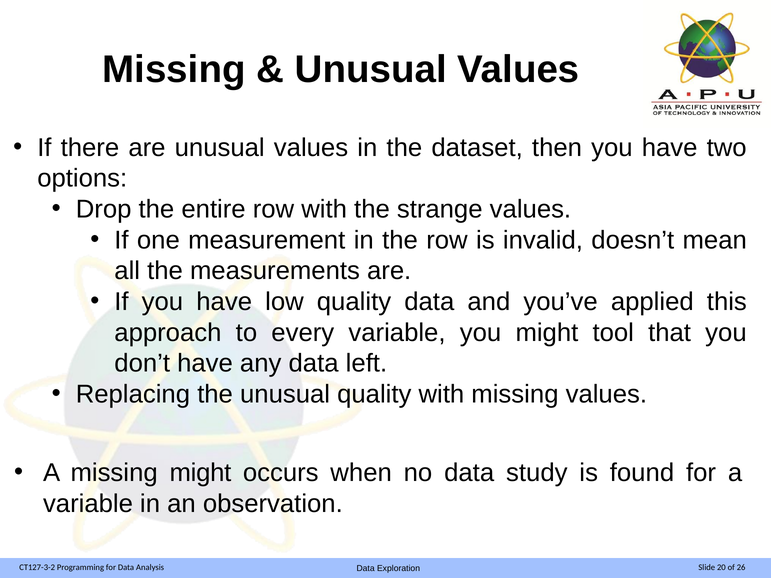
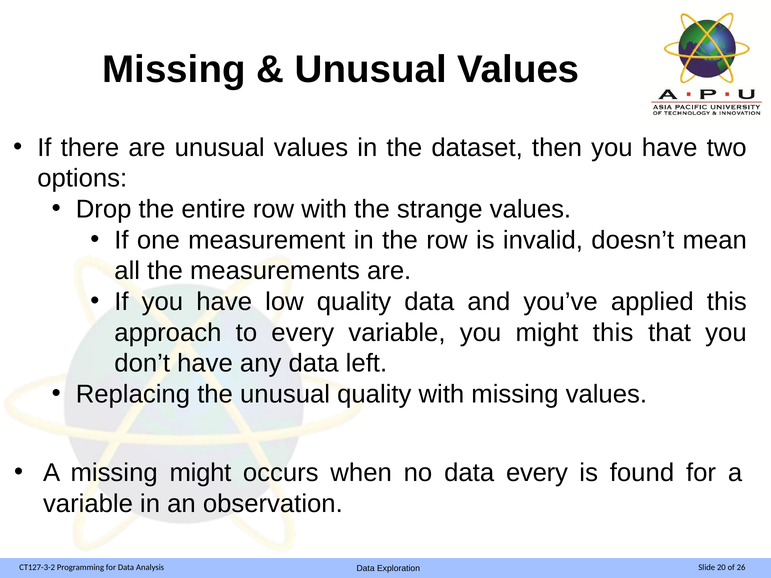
might tool: tool -> this (613, 333)
data study: study -> every (537, 473)
